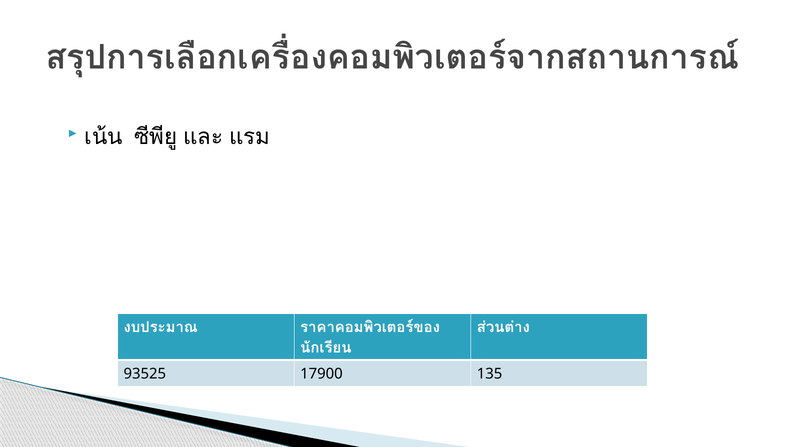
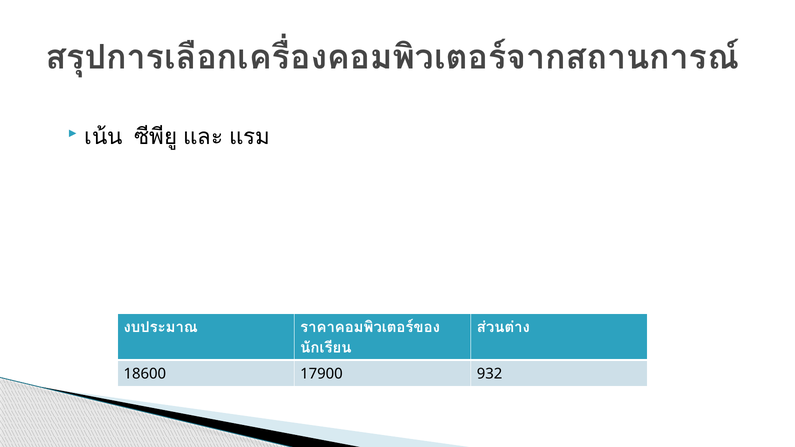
93525: 93525 -> 18600 (145, 374)
135: 135 -> 932 (490, 374)
